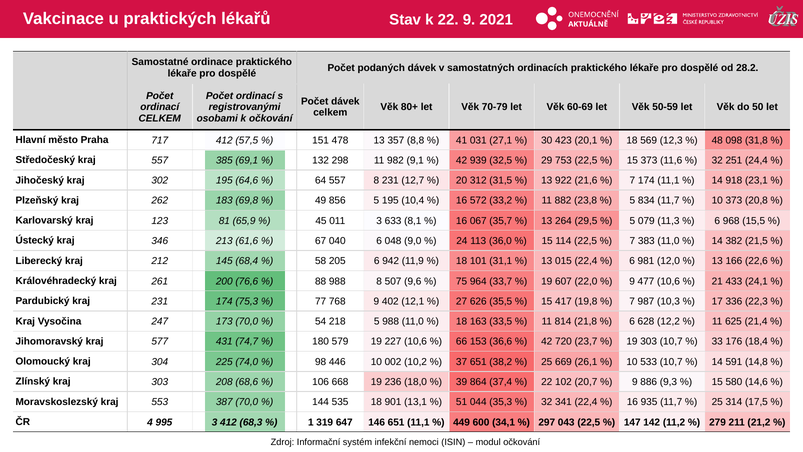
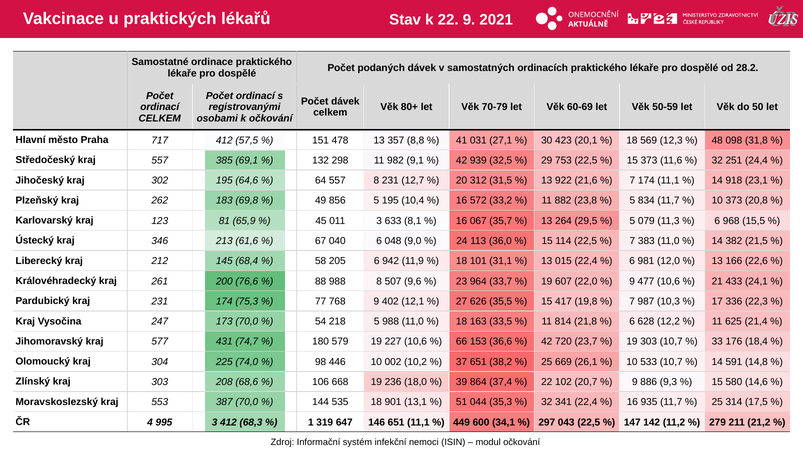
75: 75 -> 23 (462, 281)
